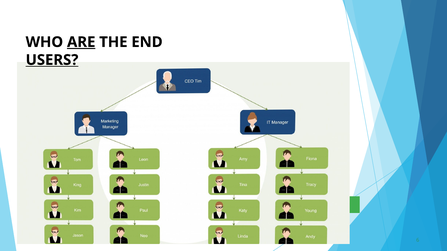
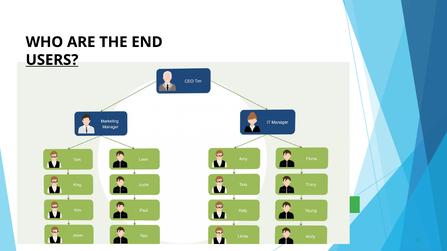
ARE underline: present -> none (81, 42)
